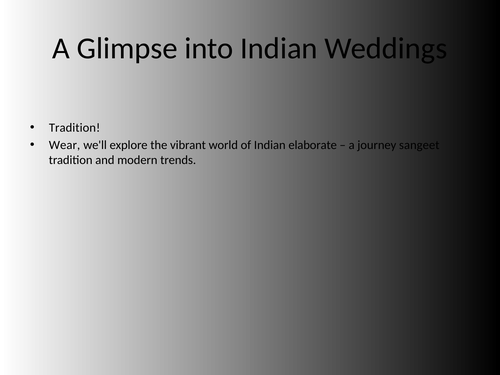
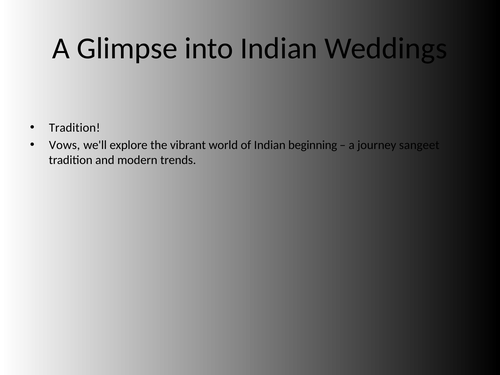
Wear: Wear -> Vows (65, 145)
elaborate: elaborate -> beginning (313, 145)
